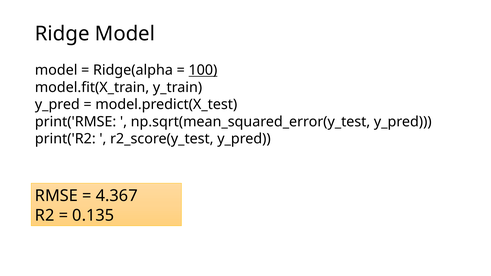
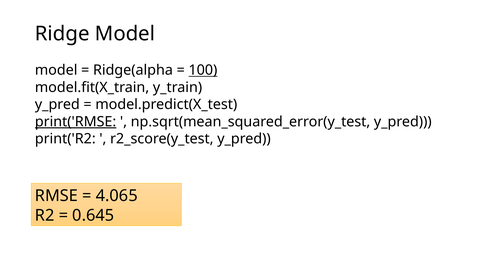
print('RMSE underline: none -> present (76, 122)
4.367: 4.367 -> 4.065 (117, 196)
0.135: 0.135 -> 0.645 (93, 216)
